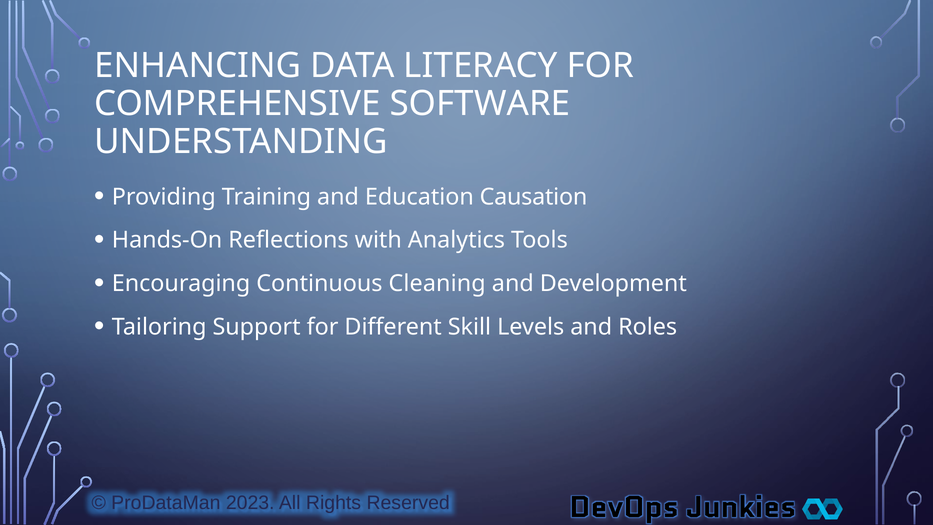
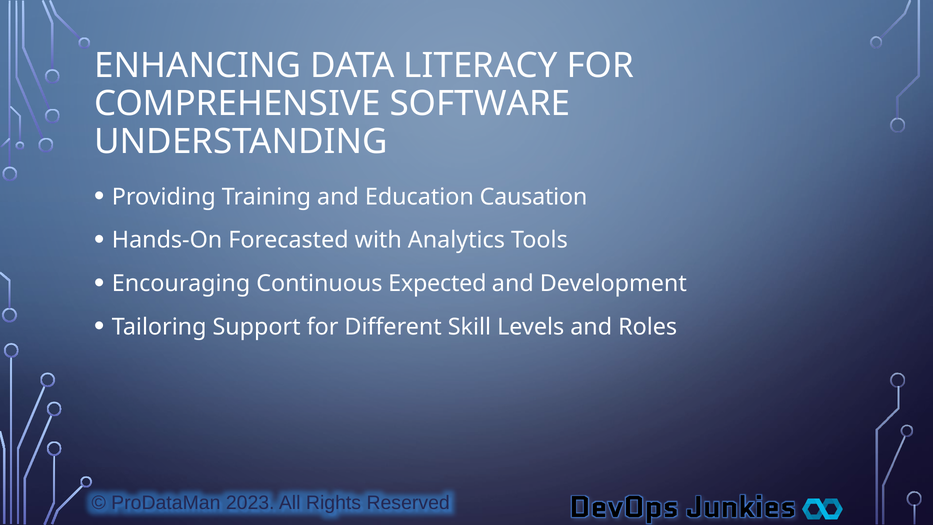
Reflections: Reflections -> Forecasted (289, 240)
Cleaning: Cleaning -> Expected (437, 283)
